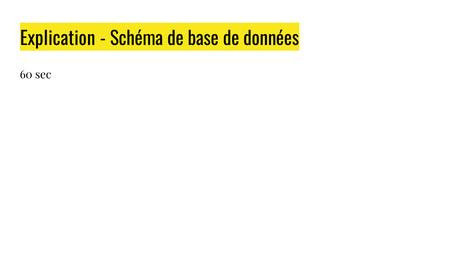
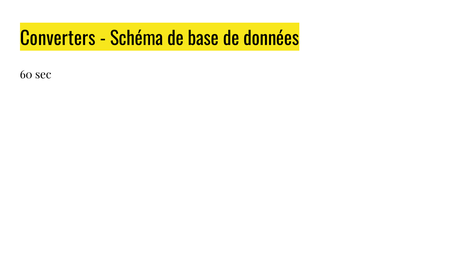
Explication: Explication -> Converters (58, 39)
